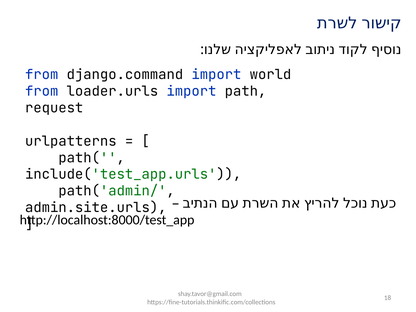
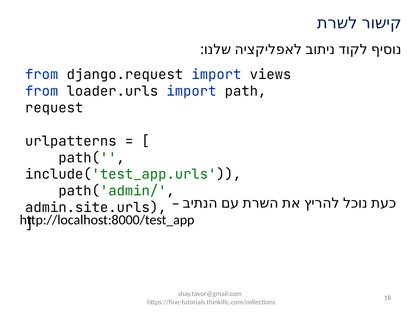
django.command: django.command -> django.request (125, 75)
world: world -> views (271, 75)
